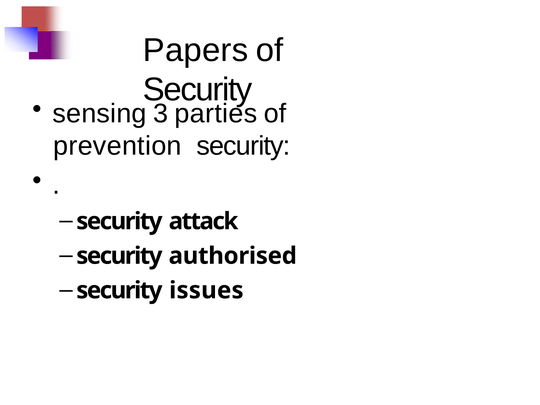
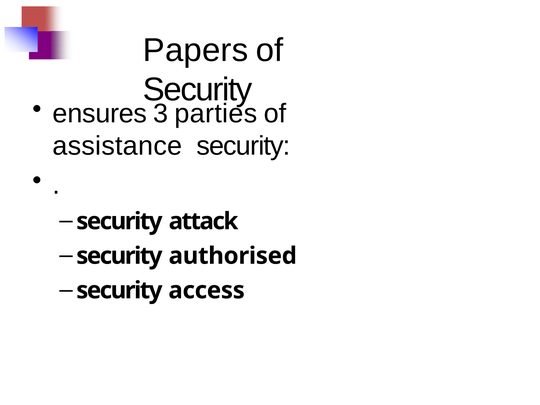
sensing: sensing -> ensures (100, 114)
prevention: prevention -> assistance (117, 146)
issues: issues -> access (207, 290)
